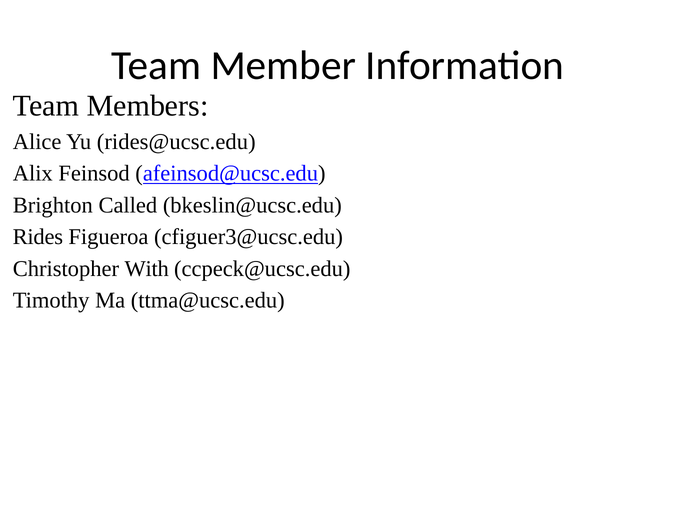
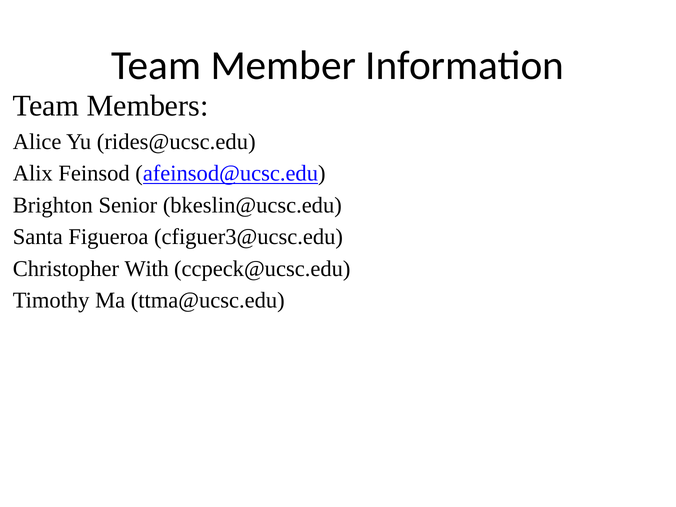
Called: Called -> Senior (128, 205)
Rides: Rides -> Santa (38, 237)
